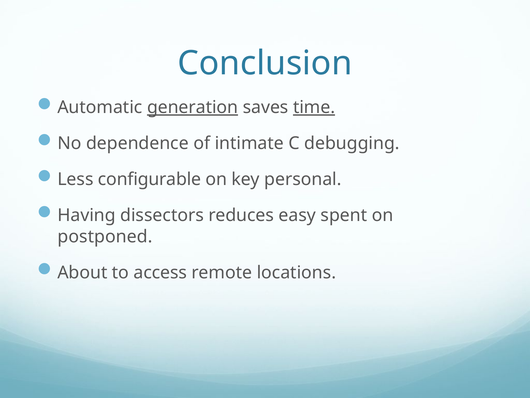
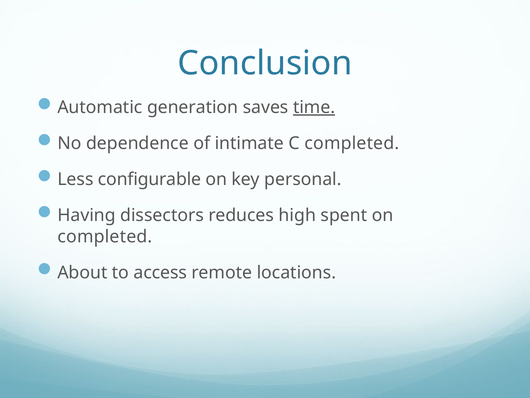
generation underline: present -> none (193, 107)
C debugging: debugging -> completed (352, 143)
easy: easy -> high (297, 215)
postponed: postponed -> completed (105, 236)
